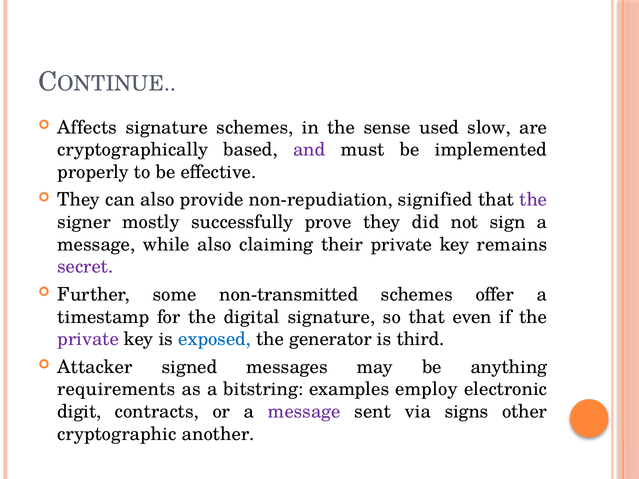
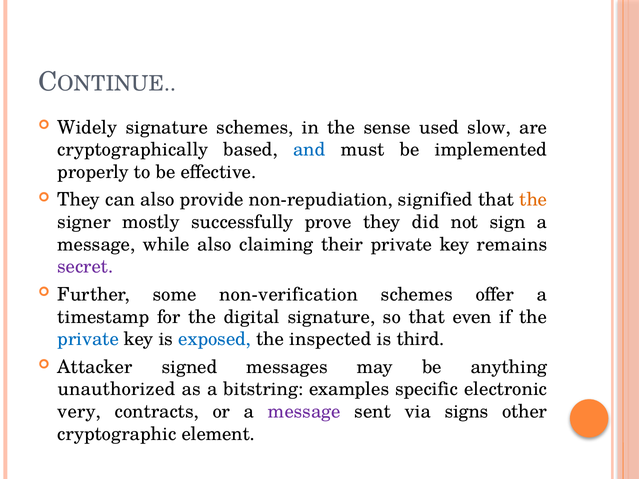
Affects: Affects -> Widely (87, 127)
and colour: purple -> blue (309, 150)
the colour: purple -> orange (533, 200)
non-transmitted: non-transmitted -> non-verification (289, 295)
private colour: purple -> blue (88, 339)
generator: generator -> inspected (330, 339)
requirements: requirements -> unauthorized (116, 389)
employ: employ -> specific (427, 389)
digit: digit -> very (79, 412)
another: another -> element (218, 434)
